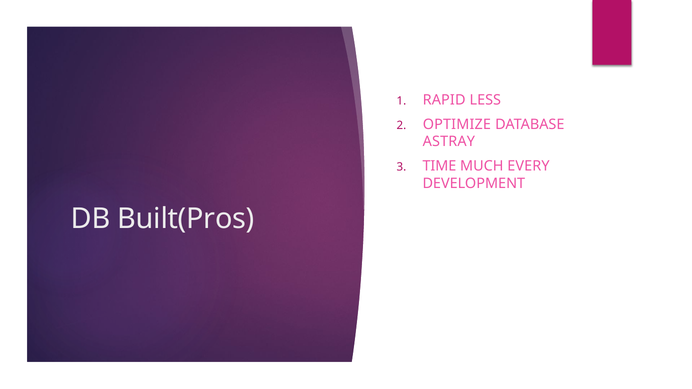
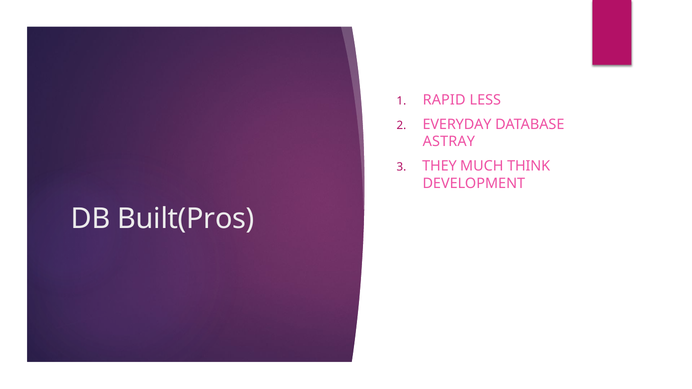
OPTIMIZE: OPTIMIZE -> EVERYDAY (457, 124)
TIME: TIME -> THEY (439, 166)
EVERY: EVERY -> THINK (529, 166)
